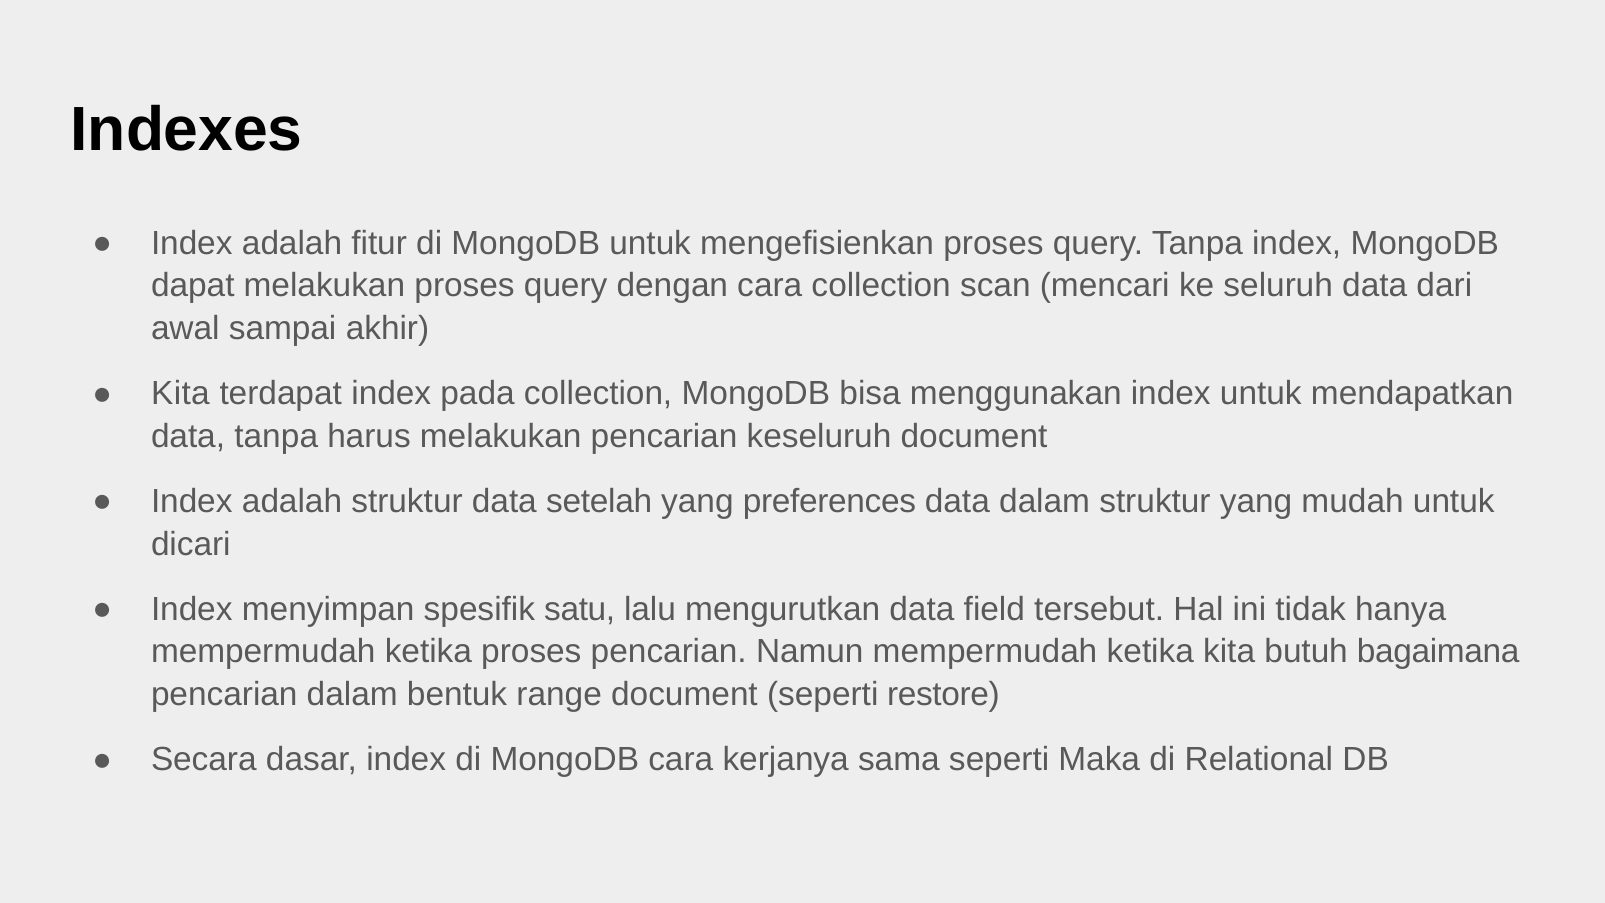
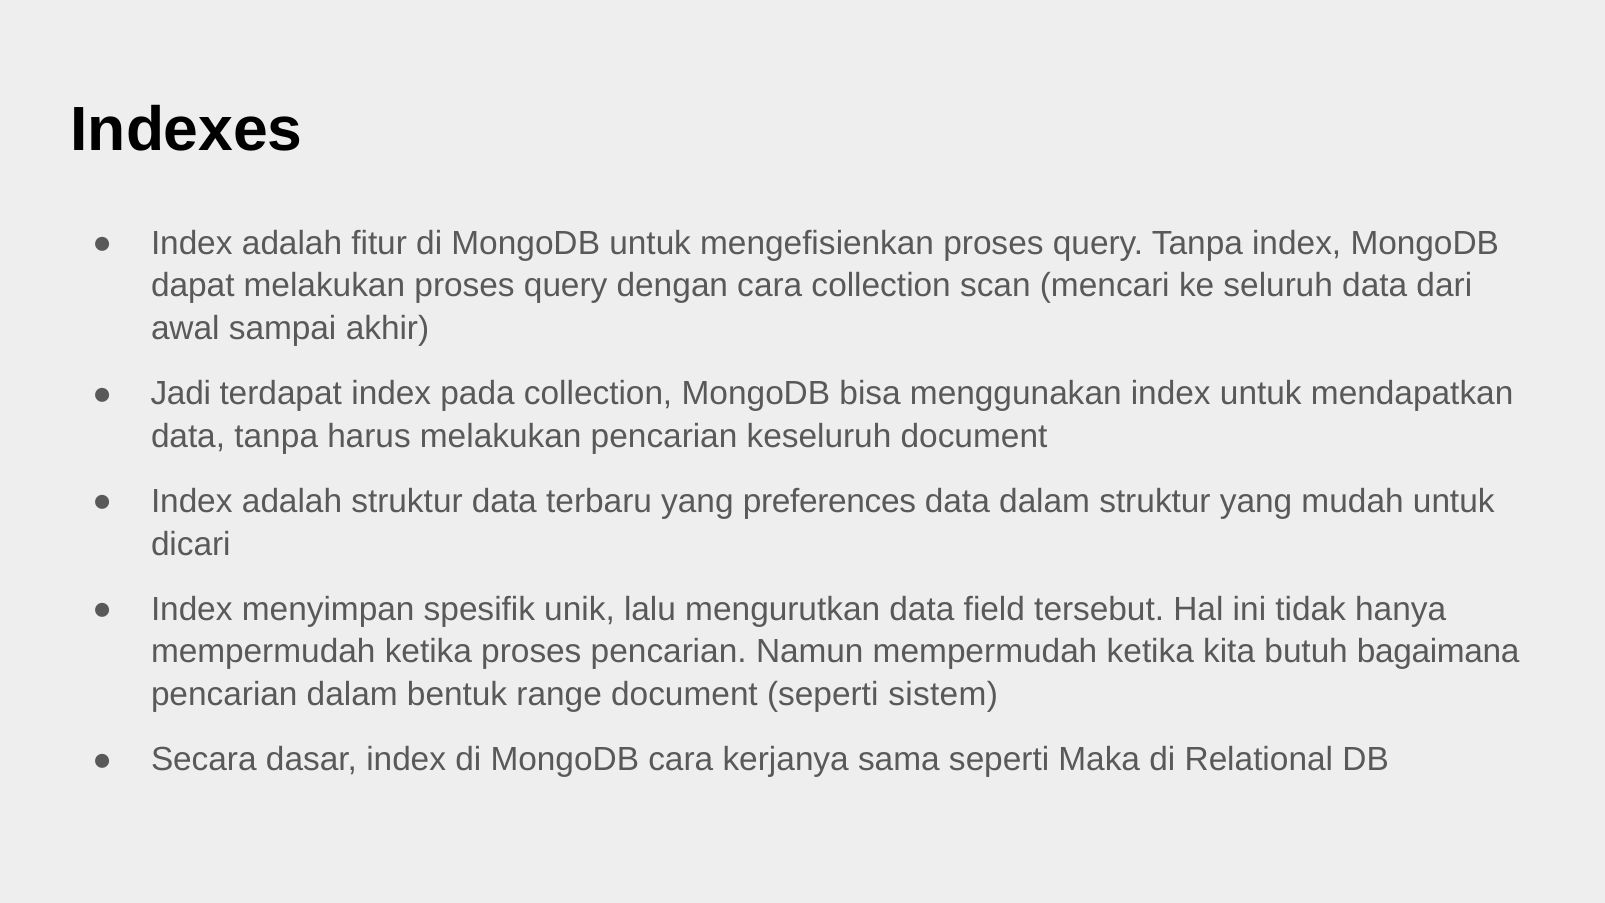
Kita: Kita -> Jadi (181, 394)
setelah: setelah -> terbaru (599, 501)
satu: satu -> unik (580, 609)
restore: restore -> sistem (943, 694)
